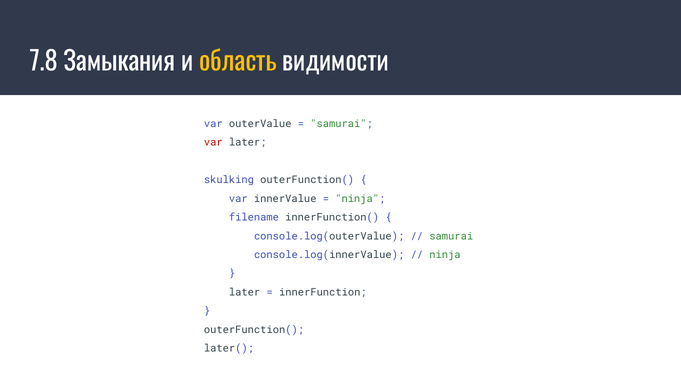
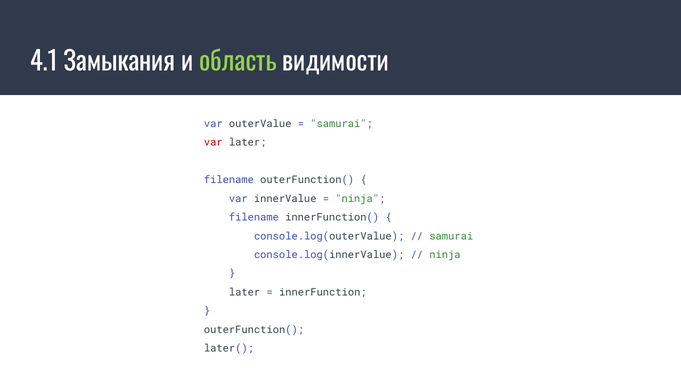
7.8: 7.8 -> 4.1 (44, 62)
область colour: yellow -> light green (238, 62)
skulking: skulking -> filename (229, 180)
